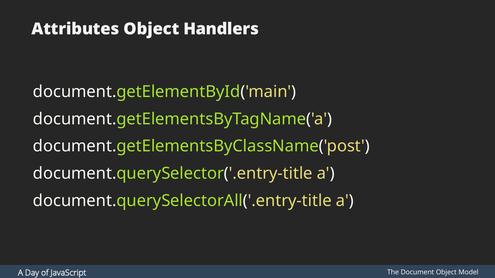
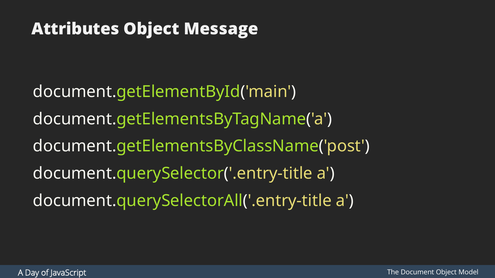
Handlers: Handlers -> Message (221, 29)
